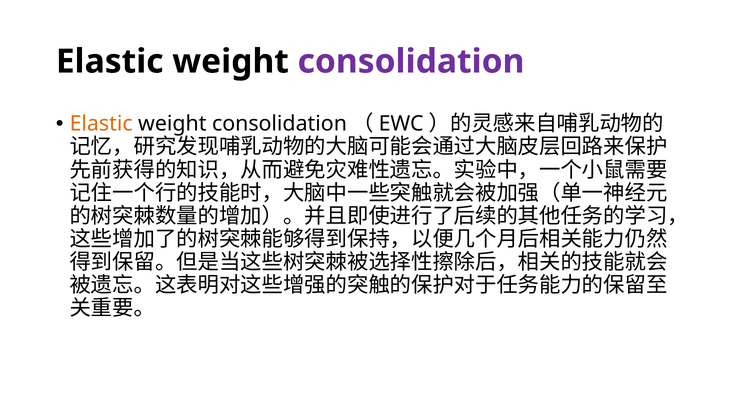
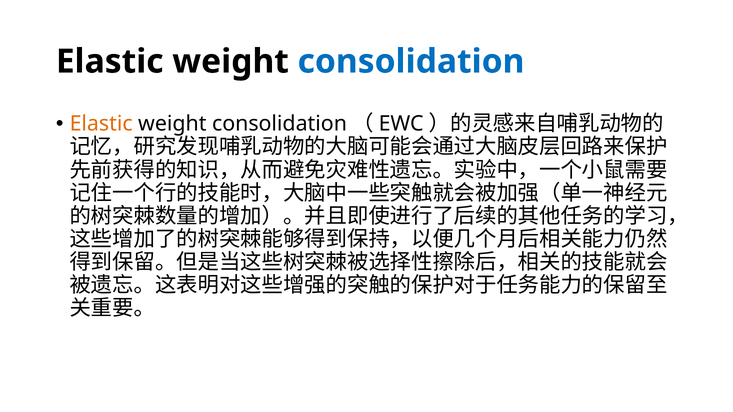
consolidation colour: purple -> blue (411, 62)
